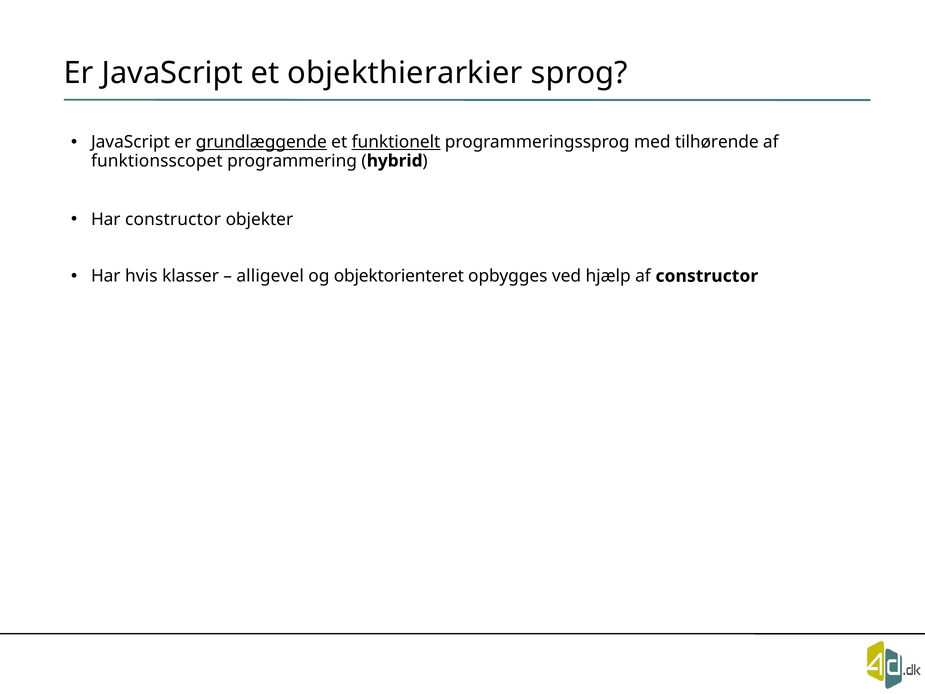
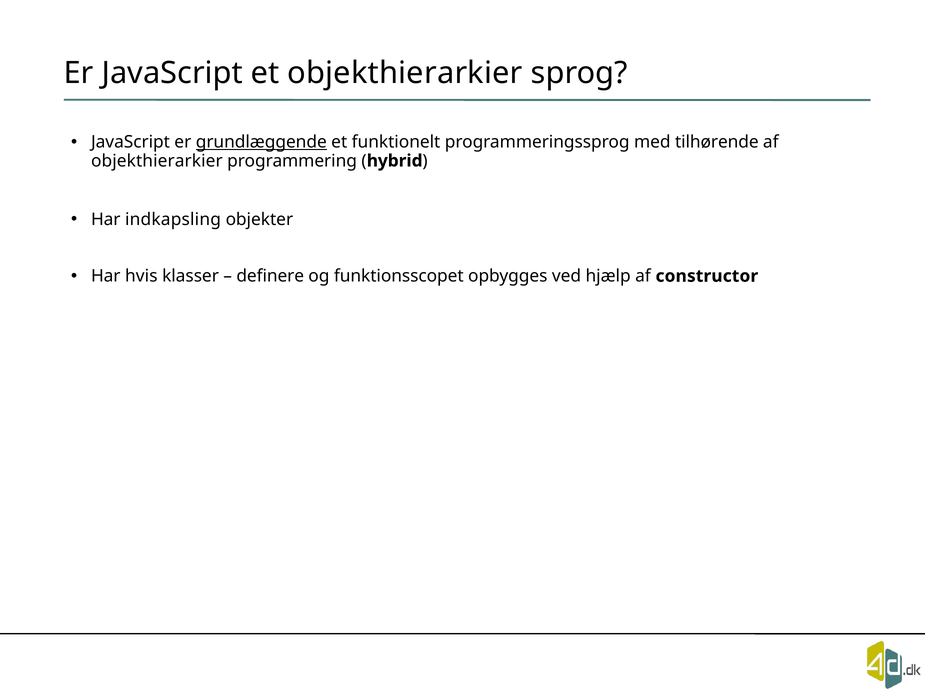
funktionelt underline: present -> none (396, 142)
funktionsscopet: funktionsscopet -> objekthierarkier (157, 161)
Har constructor: constructor -> indkapsling (173, 219)
alligevel: alligevel -> definere (270, 276)
objektorienteret: objektorienteret -> funktionsscopet (399, 276)
